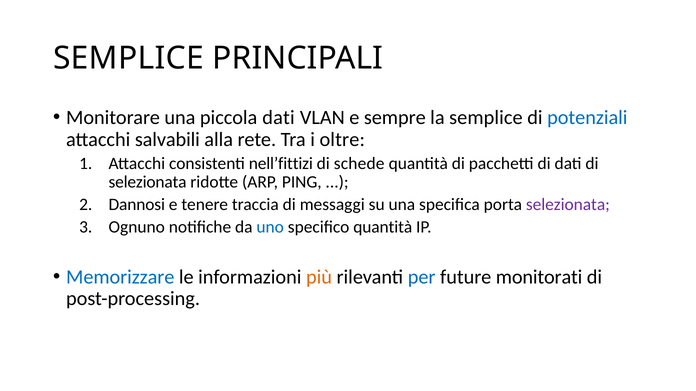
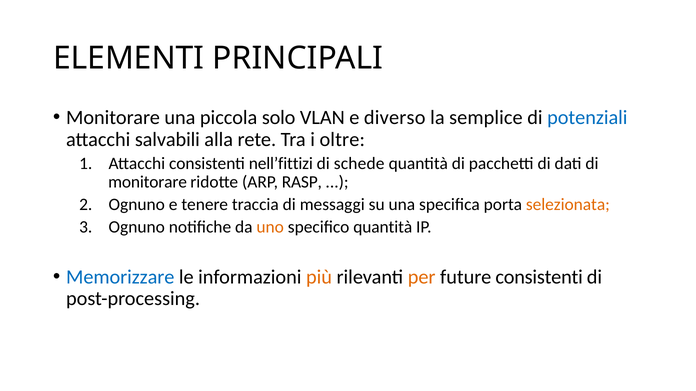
SEMPLICE: SEMPLICE -> ELEMENTI (129, 58)
piccola dati: dati -> solo (279, 118)
sempre: sempre -> diverso (395, 118)
selezionata: selezionata -> monitorare (148, 182)
PING: PING -> RASP (302, 182)
Dannosi: Dannosi -> Ognuno (137, 205)
selezionata colour: purple -> orange (568, 205)
uno colour: blue -> orange (270, 227)
per colour: blue -> orange (422, 277)
future monitorati: monitorati -> consistenti (539, 277)
